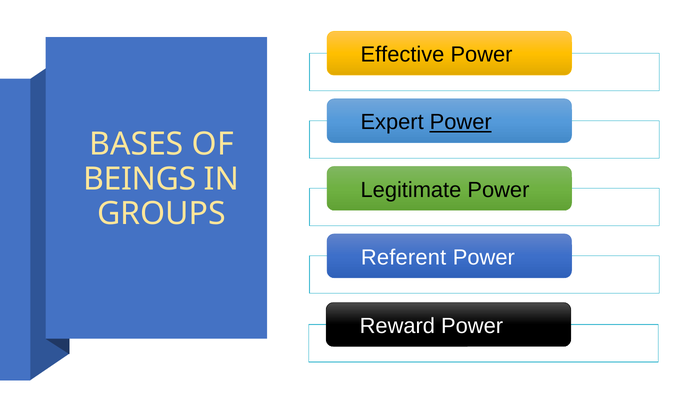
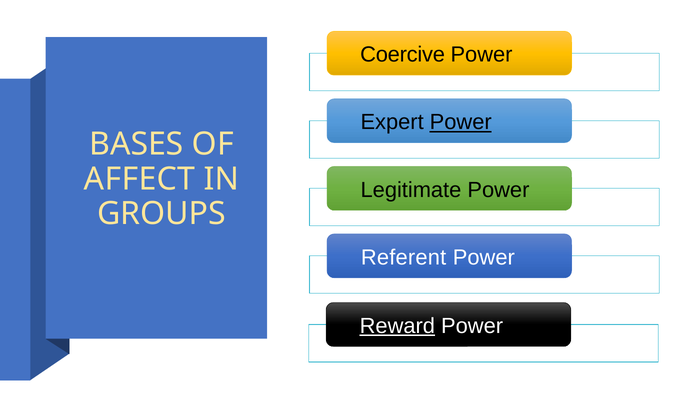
Effective: Effective -> Coercive (403, 55)
BEINGS: BEINGS -> AFFECT (139, 179)
Reward underline: none -> present (397, 326)
